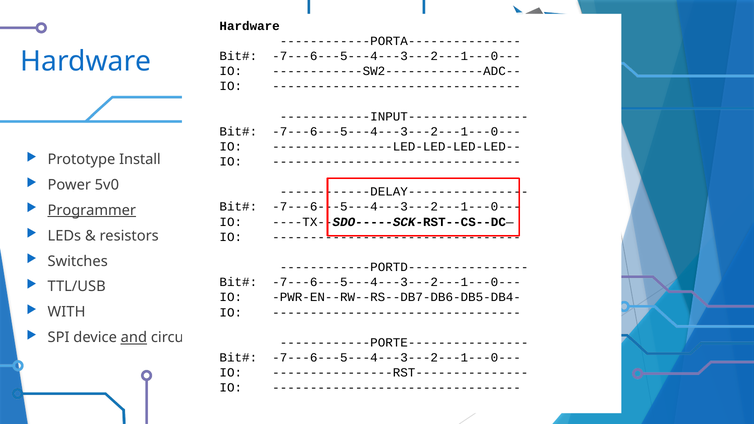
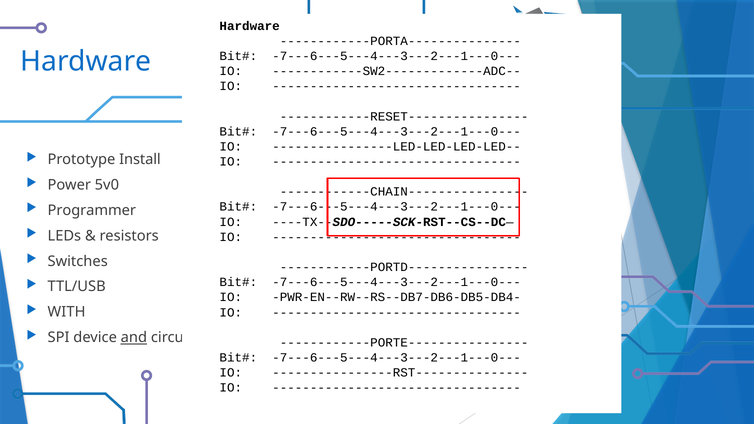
------------INPUT----------------: ------------INPUT---------------- -> ------------RESET---------------- (404, 116)
------------DELAY----------------: ------------DELAY---------------- -> ------------CHAIN---------------- (404, 192)
Programmer underline: present -> none (92, 210)
